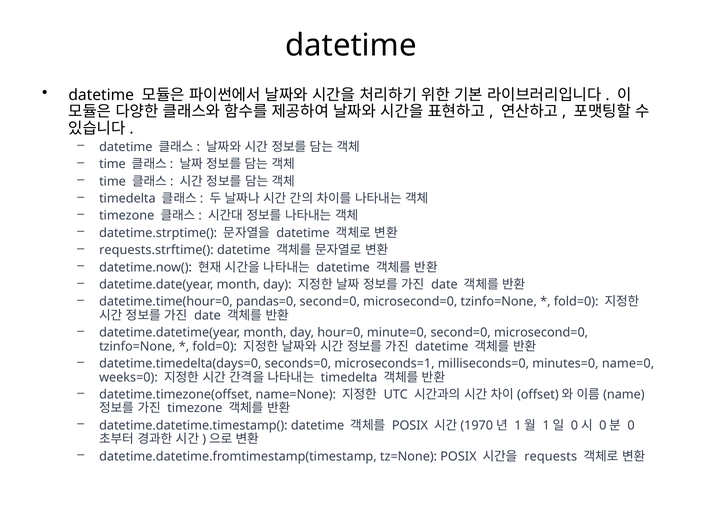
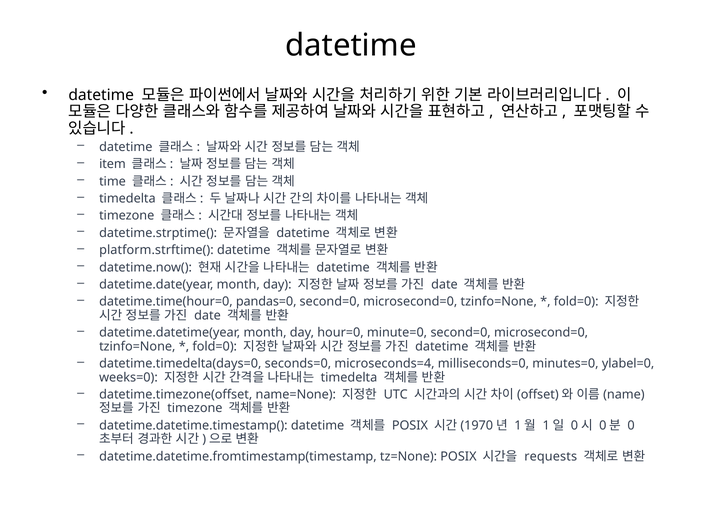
time: time -> item (112, 164)
requests.strftime(: requests.strftime( -> platform.strftime( (156, 250)
microseconds=1: microseconds=1 -> microseconds=4 (385, 363)
name=0: name=0 -> ylabel=0 (628, 363)
